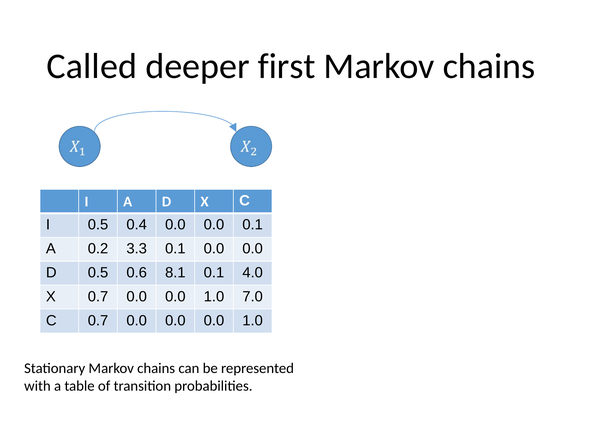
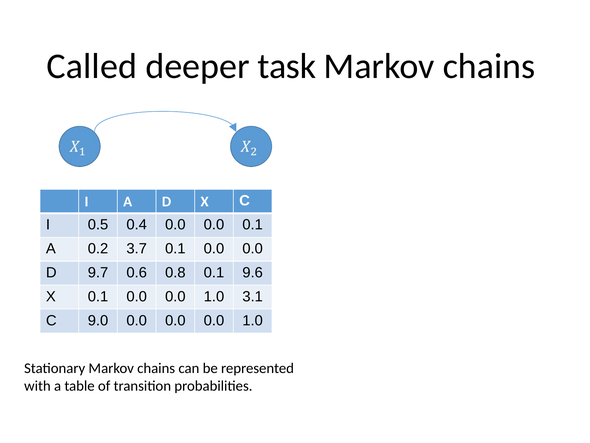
first: first -> task (287, 66)
3.3: 3.3 -> 3.7 (137, 248)
D 0.5: 0.5 -> 9.7 (98, 272)
8.1: 8.1 -> 0.8 (175, 272)
4.0: 4.0 -> 9.6 (253, 272)
X 0.7: 0.7 -> 0.1 (98, 296)
7.0: 7.0 -> 3.1 (253, 296)
C 0.7: 0.7 -> 9.0 (98, 320)
